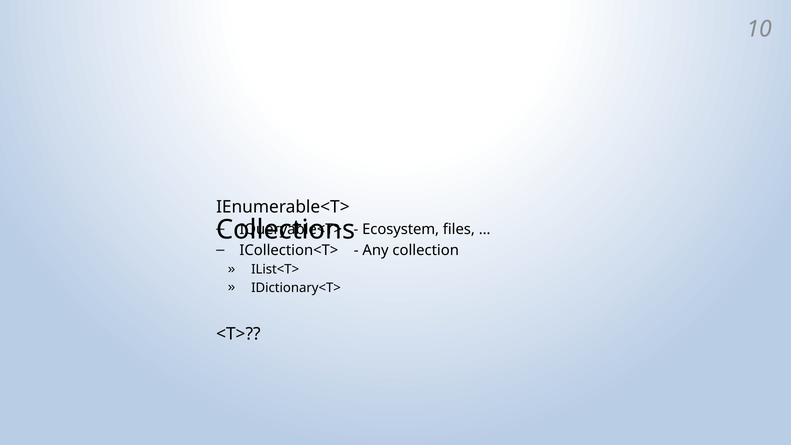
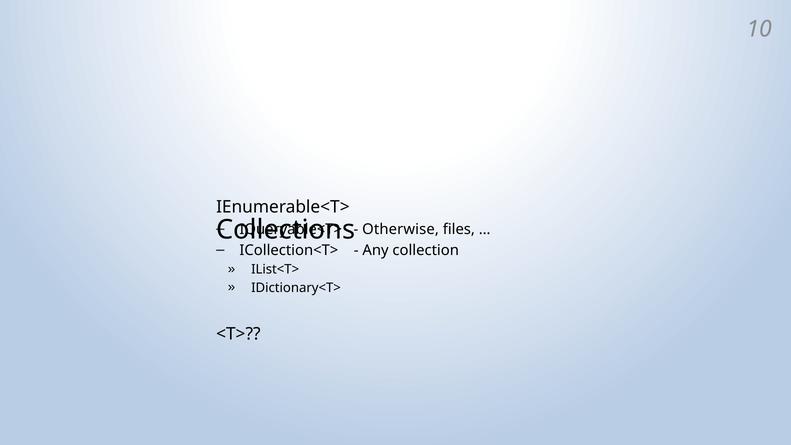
Ecosystem: Ecosystem -> Otherwise (401, 229)
